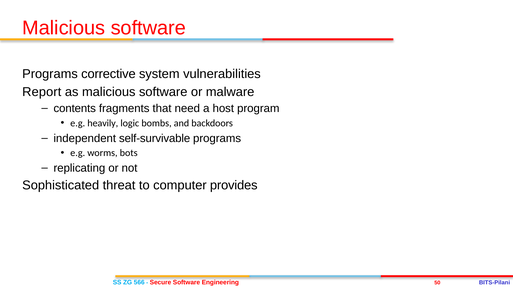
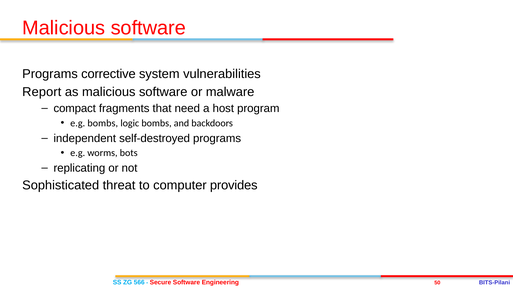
contents: contents -> compact (75, 109)
e.g heavily: heavily -> bombs (103, 123)
self-survivable: self-survivable -> self-destroyed (155, 139)
